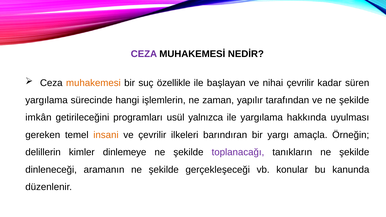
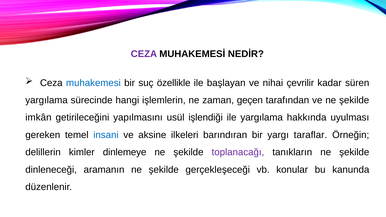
muhakemesi colour: orange -> blue (93, 83)
yapılır: yapılır -> geçen (250, 100)
programları: programları -> yapılmasını (138, 118)
yalnızca: yalnızca -> işlendiği (206, 118)
insani colour: orange -> blue (106, 135)
ve çevrilir: çevrilir -> aksine (152, 135)
amaçla: amaçla -> taraflar (310, 135)
